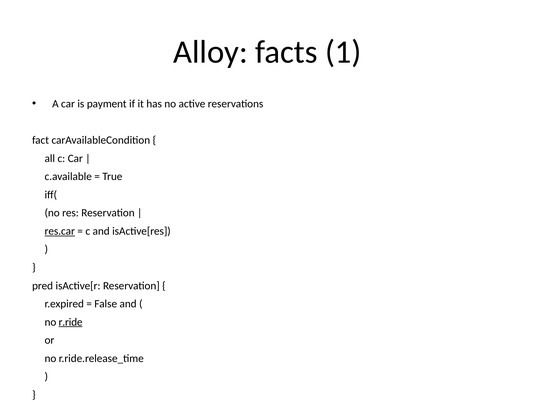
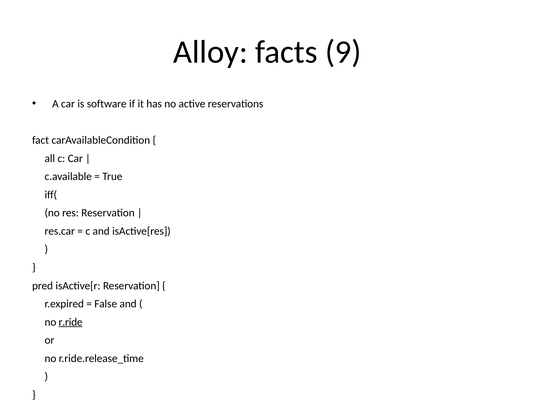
1: 1 -> 9 (343, 52)
payment: payment -> software (107, 104)
res.car underline: present -> none (60, 231)
